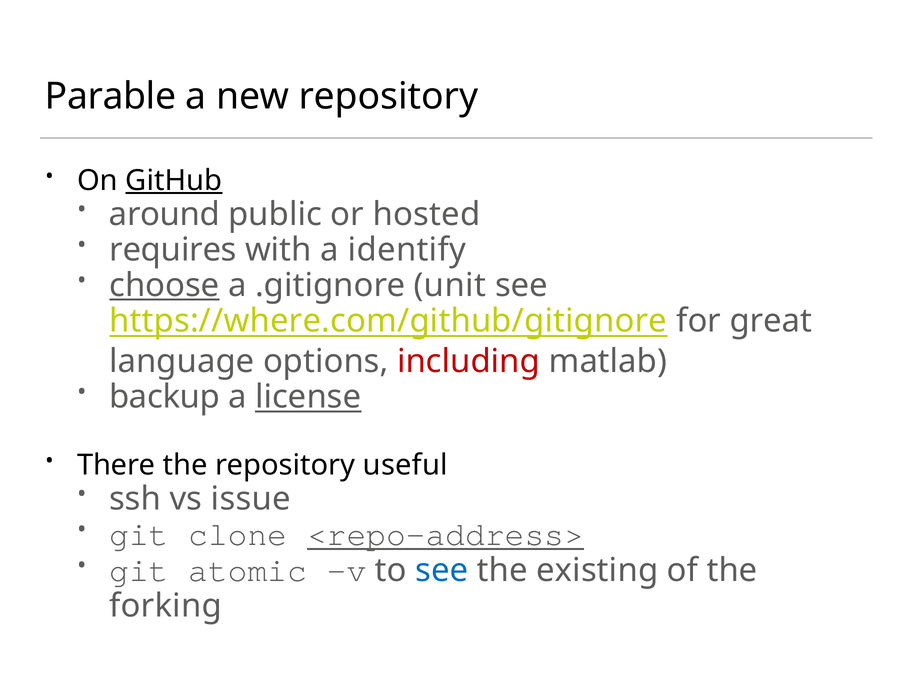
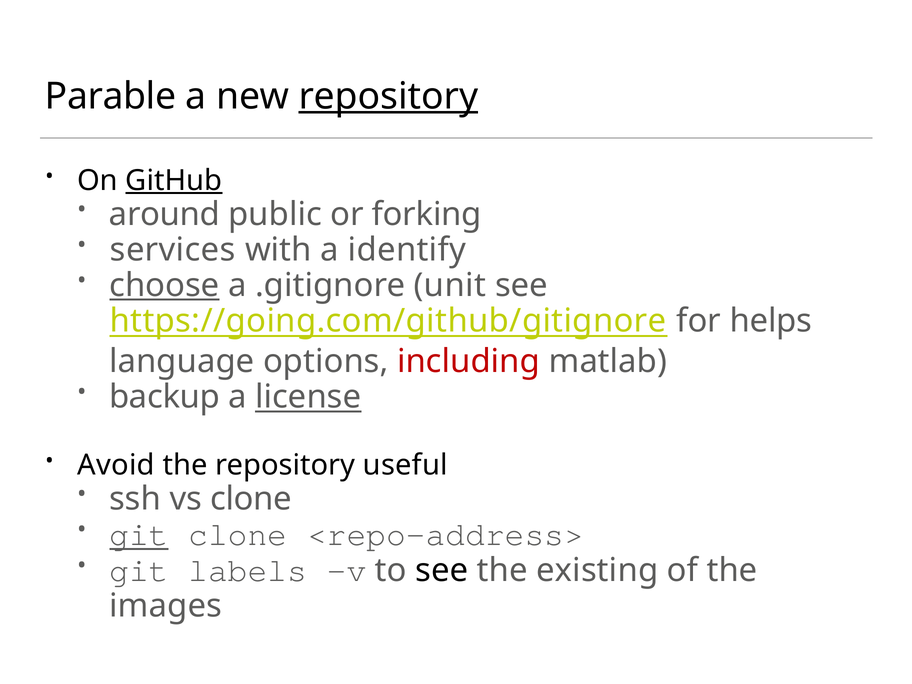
repository underline: none -> present (388, 96)
hosted: hosted -> forking (427, 214)
requires: requires -> services (173, 250)
https://where.com/github/gitignore: https://where.com/github/gitignore -> https://going.com/github/gitignore (388, 321)
great: great -> helps (771, 321)
There: There -> Avoid (116, 465)
vs issue: issue -> clone (251, 499)
git underline: none -> present (139, 535)
<repo-address> underline: present -> none (445, 535)
atomic: atomic -> labels (248, 570)
see colour: blue -> black (442, 570)
forking: forking -> images (166, 606)
